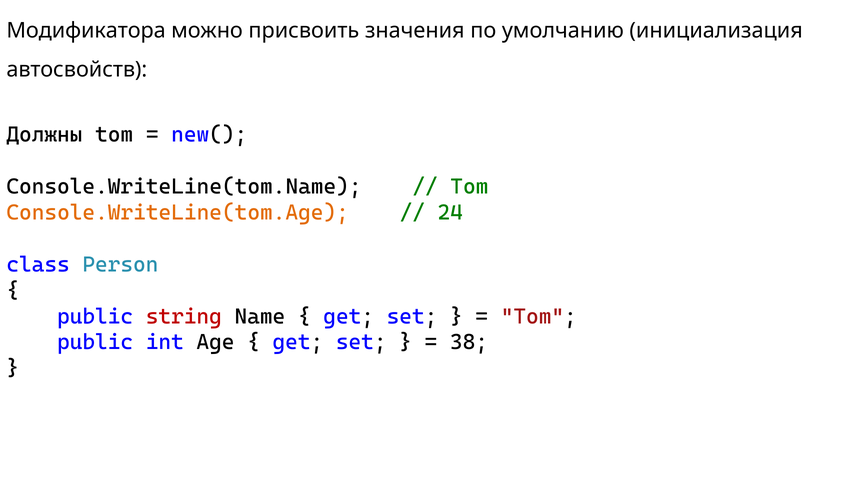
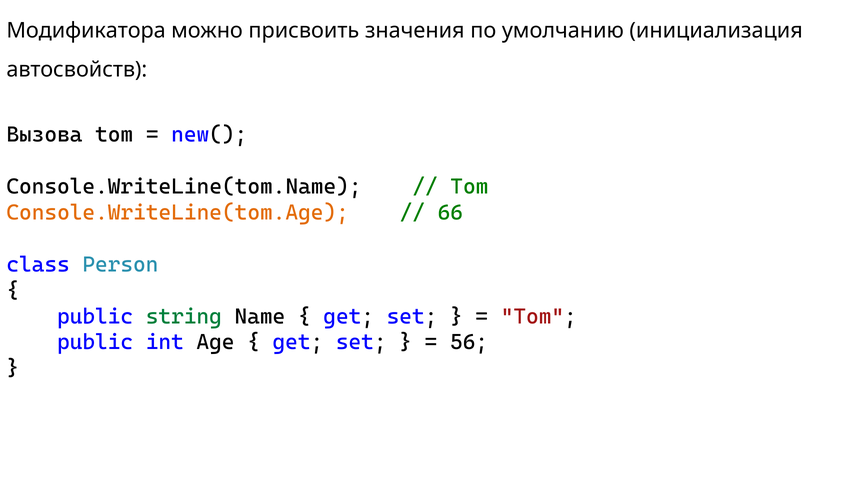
Должны: Должны -> Вызова (44, 135)
24: 24 -> 66 (450, 213)
string colour: red -> green (184, 316)
38: 38 -> 56 (469, 342)
